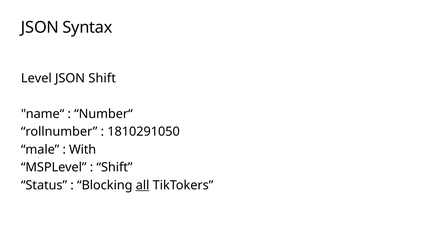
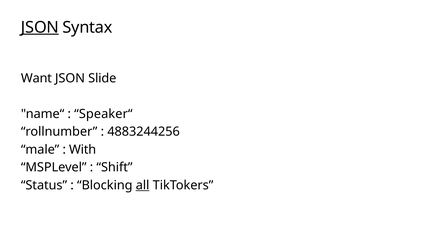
JSON underline: none -> present (40, 27)
Level: Level -> Want (36, 78)
JSON Shift: Shift -> Slide (102, 78)
Number“: Number“ -> Speaker“ (103, 114)
1810291050: 1810291050 -> 4883244256 (144, 132)
